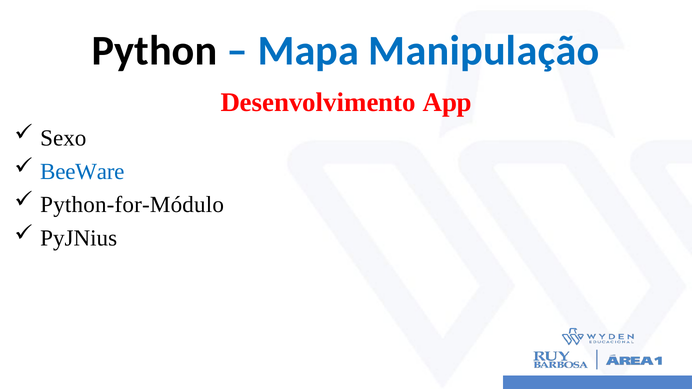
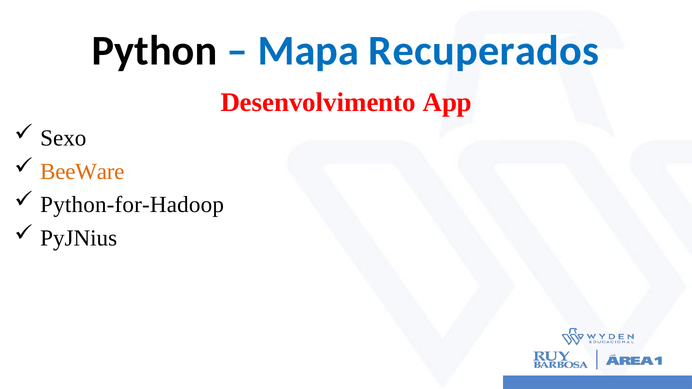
Manipulação: Manipulação -> Recuperados (484, 51)
BeeWare colour: blue -> orange (82, 172)
Python-for-Módulo: Python-for-Módulo -> Python-for-Hadoop (132, 205)
